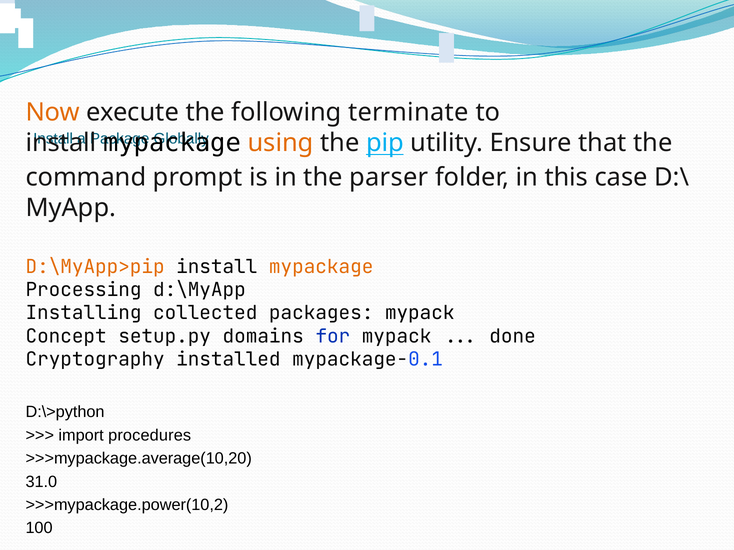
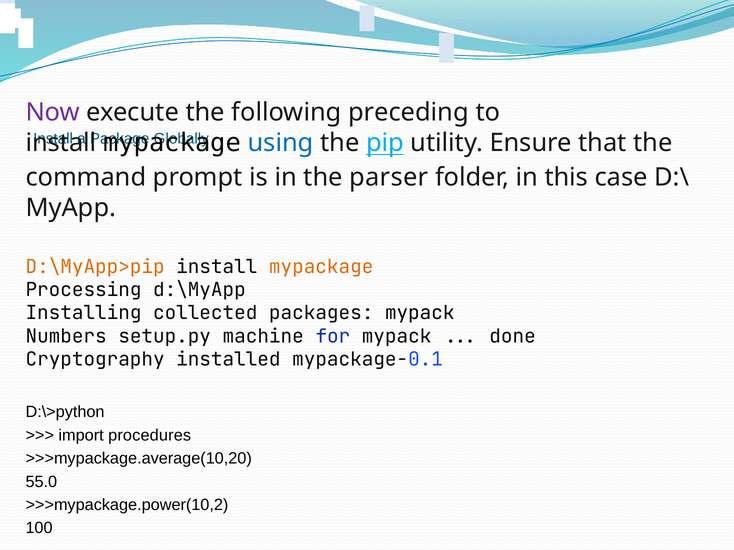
Now colour: orange -> purple (53, 112)
terminate: terminate -> preceding (408, 112)
using colour: orange -> blue (281, 143)
Concept: Concept -> Numbers (66, 337)
domains: domains -> machine (263, 337)
31.0: 31.0 -> 55.0 (41, 482)
